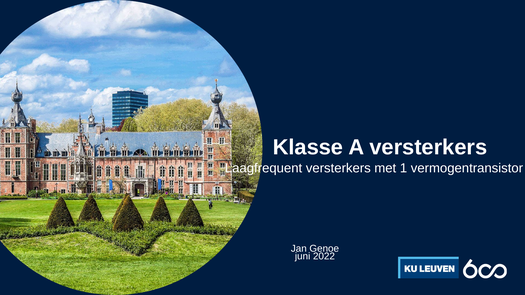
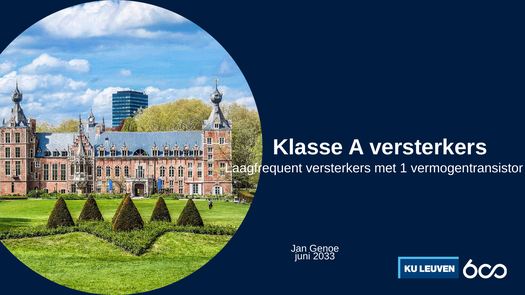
2022: 2022 -> 2033 (324, 257)
